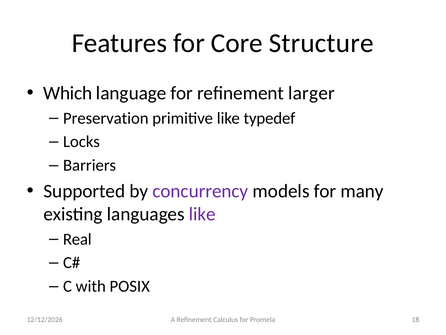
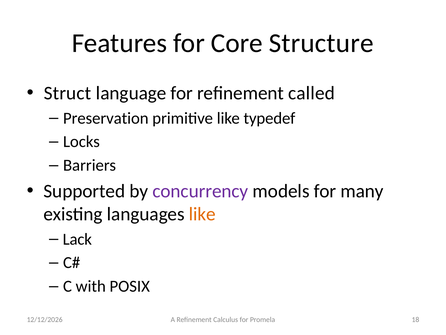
Which: Which -> Struct (67, 93)
larger: larger -> called (312, 93)
like colour: purple -> orange (202, 214)
Real: Real -> Lack (77, 239)
